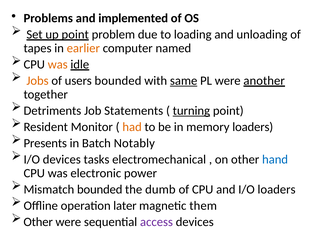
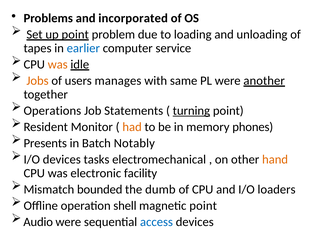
implemented: implemented -> incorporated (133, 18)
earlier colour: orange -> blue (83, 48)
named: named -> service (173, 48)
users bounded: bounded -> manages (118, 81)
same underline: present -> none (184, 81)
Detriments: Detriments -> Operations (52, 111)
memory loaders: loaders -> phones (253, 127)
hand colour: blue -> orange (275, 159)
power: power -> facility (141, 173)
later: later -> shell (125, 205)
magnetic them: them -> point (203, 205)
Other: Other -> Audio (38, 222)
access colour: purple -> blue (156, 222)
